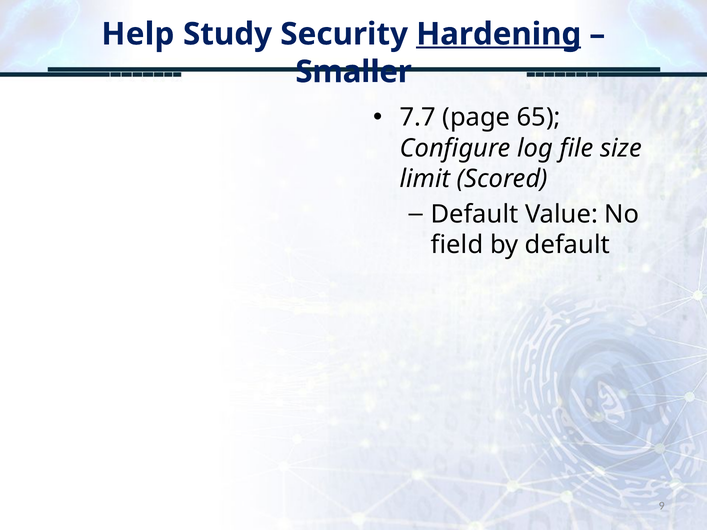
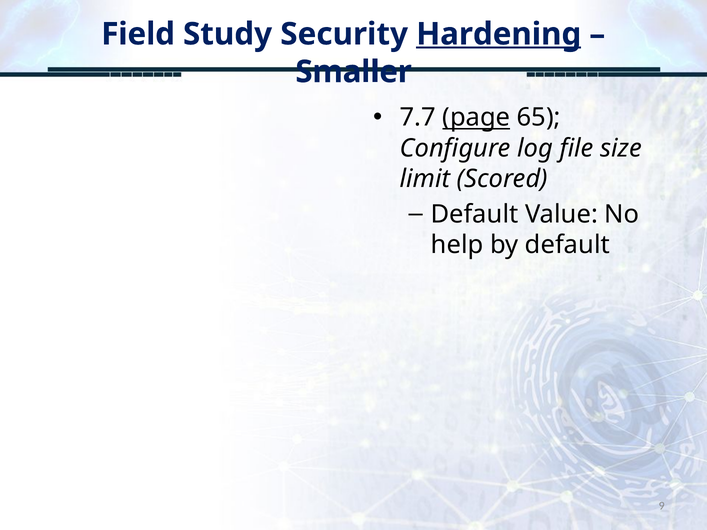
Help: Help -> Field (138, 34)
page underline: none -> present (476, 118)
field: field -> help (457, 245)
